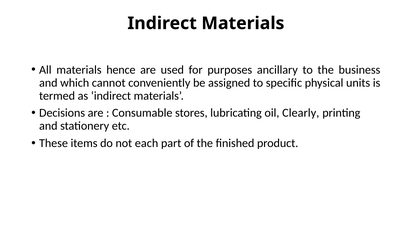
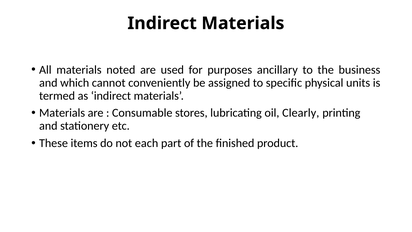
hence: hence -> noted (121, 70)
Decisions: Decisions -> Materials (62, 113)
